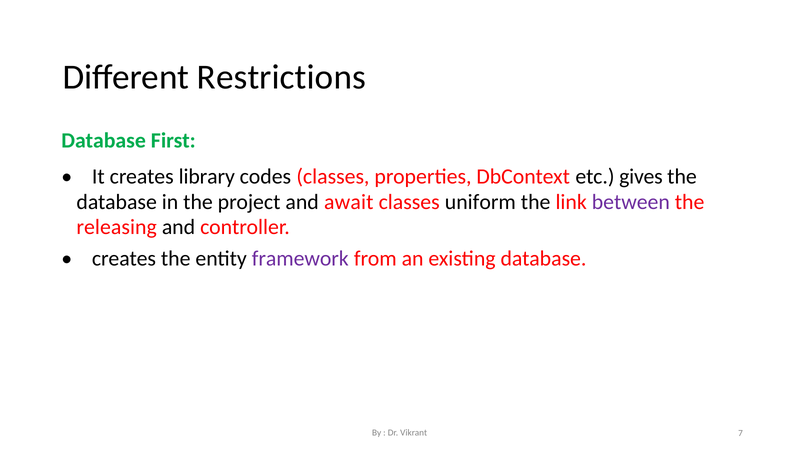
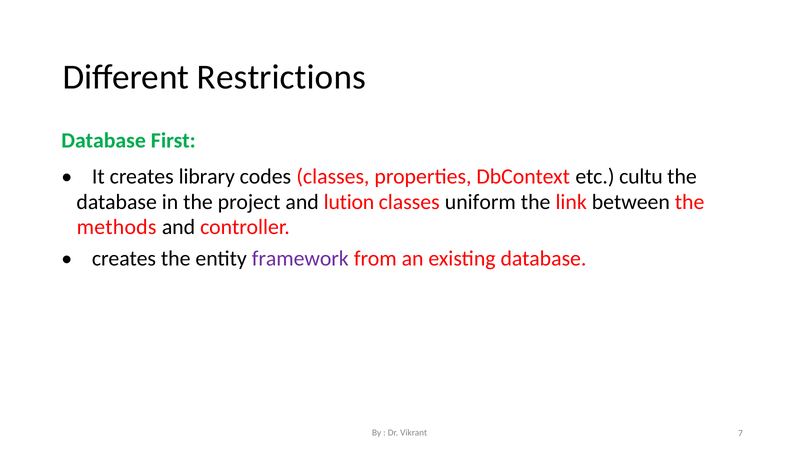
gives: gives -> cultu (641, 177)
await: await -> lution (349, 202)
between colour: purple -> black (631, 202)
releasing: releasing -> methods (117, 227)
